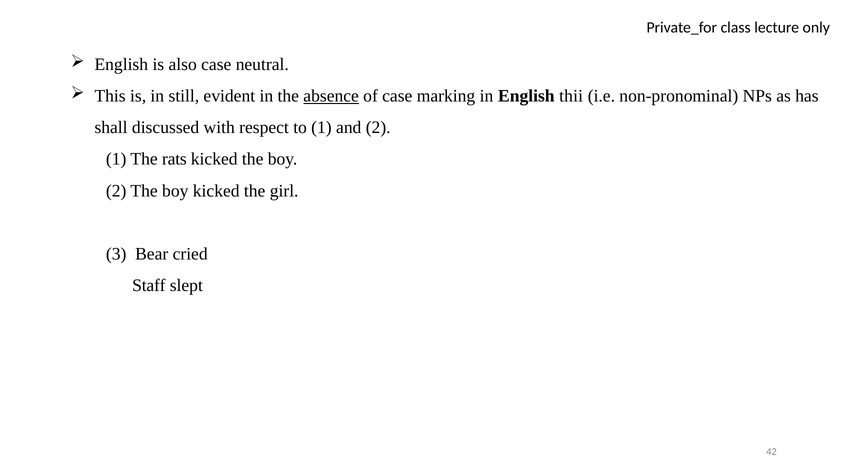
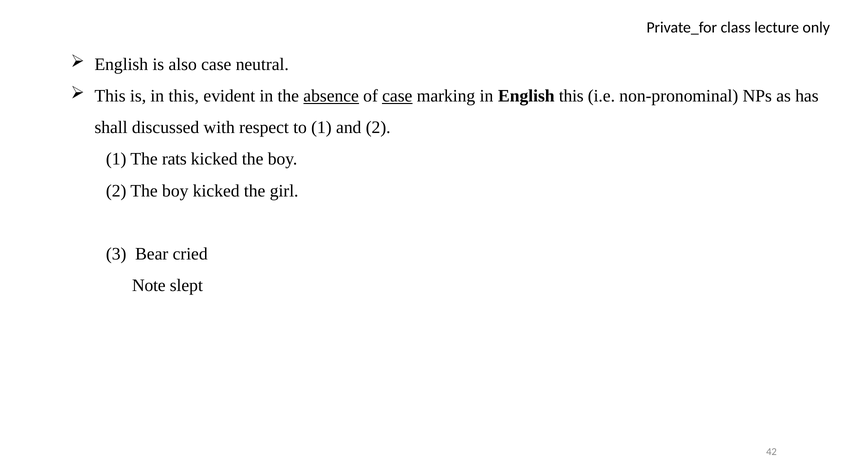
in still: still -> this (184, 96)
case underline: none -> present (397, 96)
English thii: thii -> this (571, 96)
Staff: Staff -> Note (149, 286)
